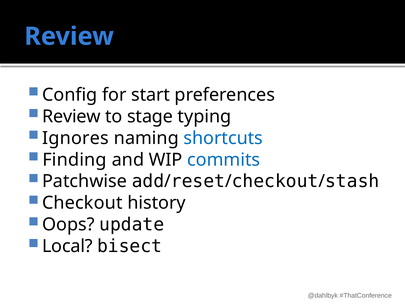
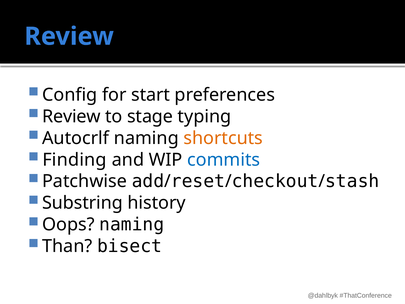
Ignores: Ignores -> Autocrlf (76, 138)
shortcuts colour: blue -> orange (223, 138)
Checkout: Checkout -> Substring (82, 203)
Oops update: update -> naming (132, 224)
Local: Local -> Than (67, 246)
